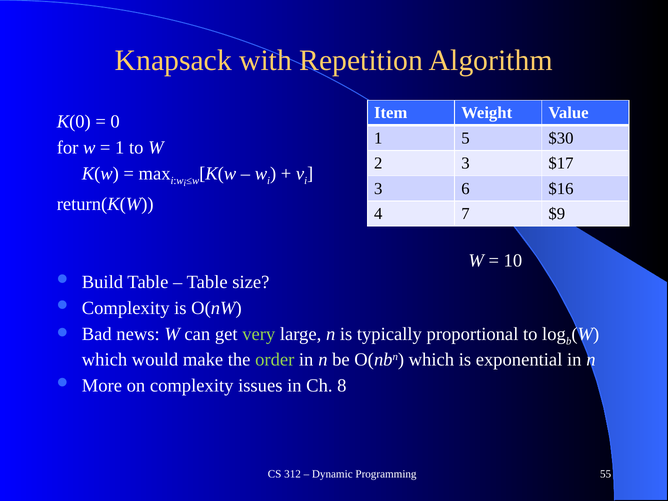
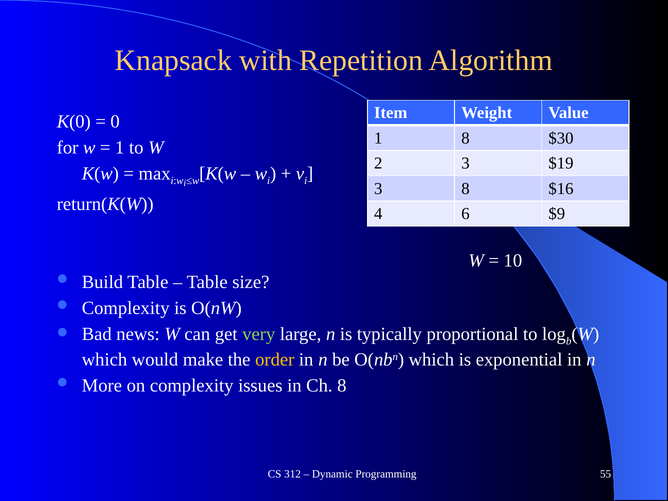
1 5: 5 -> 8 (465, 138)
$17: $17 -> $19 (561, 163)
3 6: 6 -> 8 (465, 189)
7: 7 -> 6 (465, 214)
order colour: light green -> yellow (275, 359)
